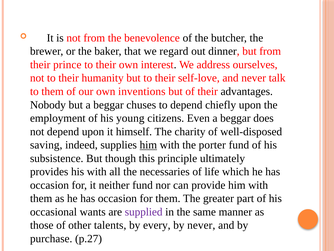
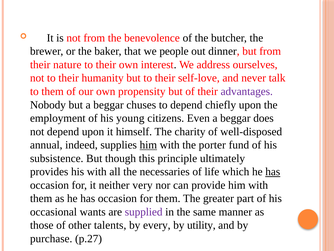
regard: regard -> people (174, 51)
prince: prince -> nature (67, 65)
inventions: inventions -> propensity (142, 91)
advantages colour: black -> purple (247, 91)
saving: saving -> annual (46, 145)
has underline: none -> present (273, 171)
neither fund: fund -> very (143, 185)
by never: never -> utility (201, 225)
